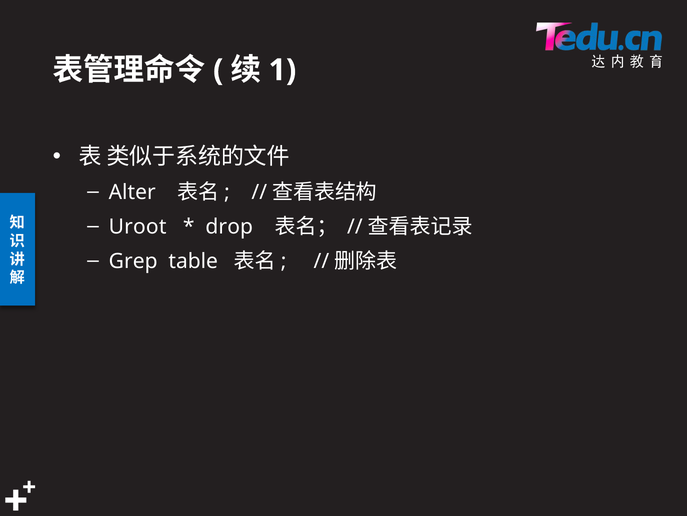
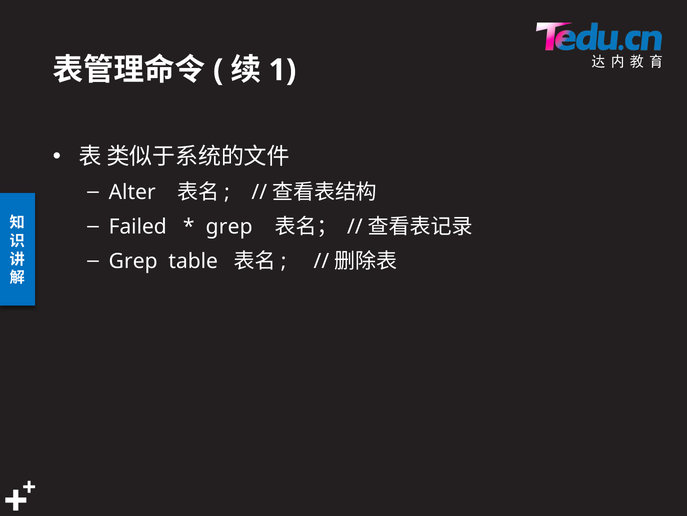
Uroot: Uroot -> Failed (138, 226)
drop: drop -> grep (229, 226)
